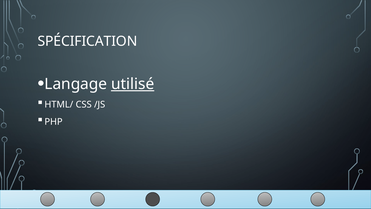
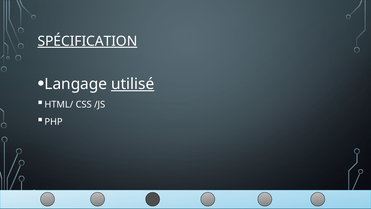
SPÉCIFICATION underline: none -> present (87, 41)
